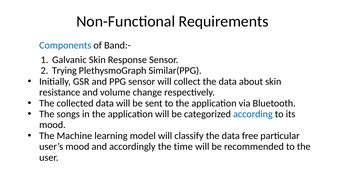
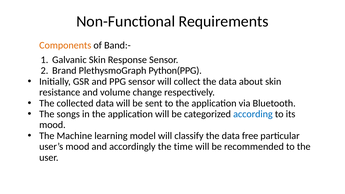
Components colour: blue -> orange (65, 45)
Trying: Trying -> Brand (64, 71)
Similar(PPG: Similar(PPG -> Python(PPG (175, 71)
